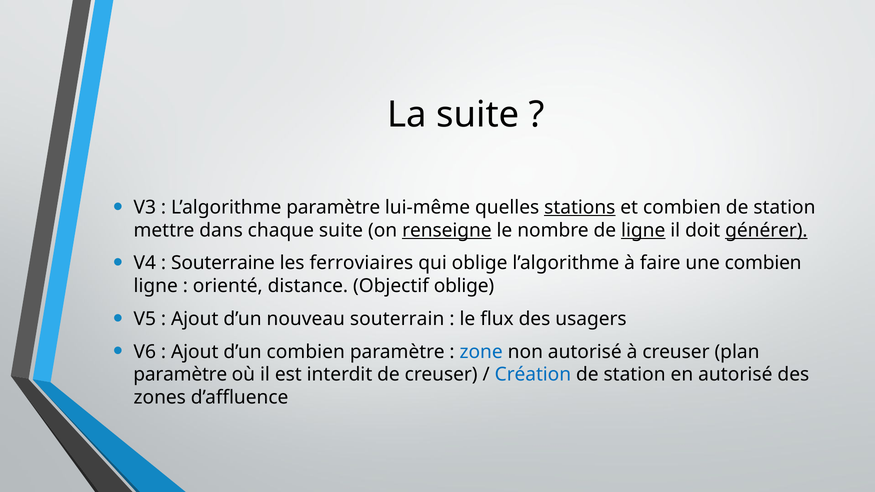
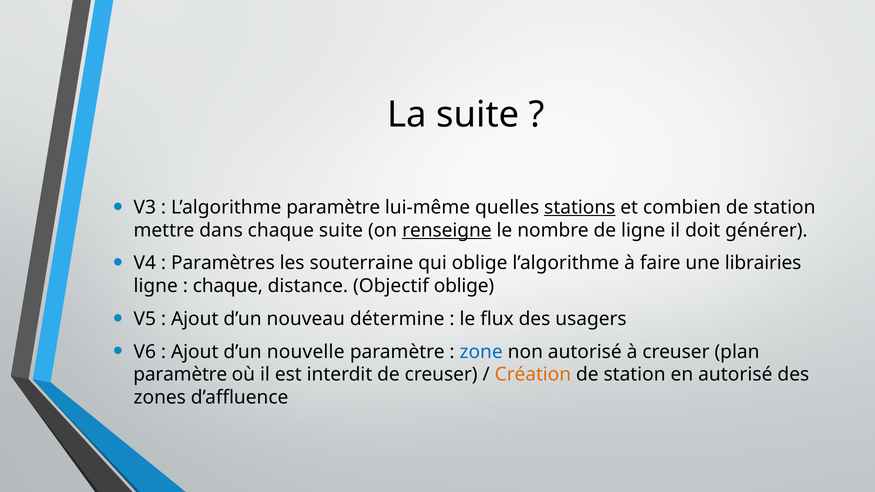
ligne underline: present -> none (643, 230)
générer underline: present -> none (766, 230)
Souterraine: Souterraine -> Paramètres (223, 263)
ferroviaires: ferroviaires -> souterraine (361, 263)
une combien: combien -> librairies (763, 263)
orienté: orienté -> chaque (228, 286)
souterrain: souterrain -> détermine (397, 319)
d’un combien: combien -> nouvelle (306, 352)
Création colour: blue -> orange (533, 375)
